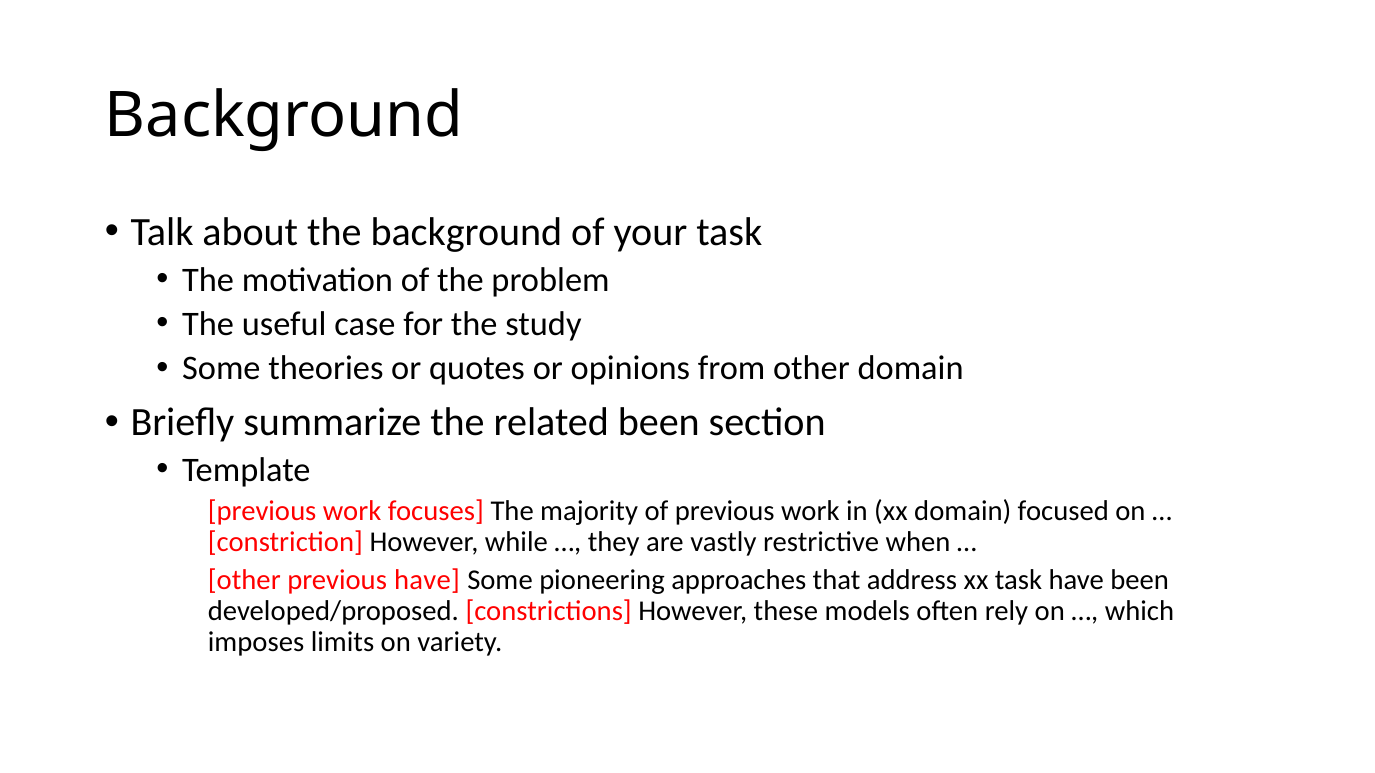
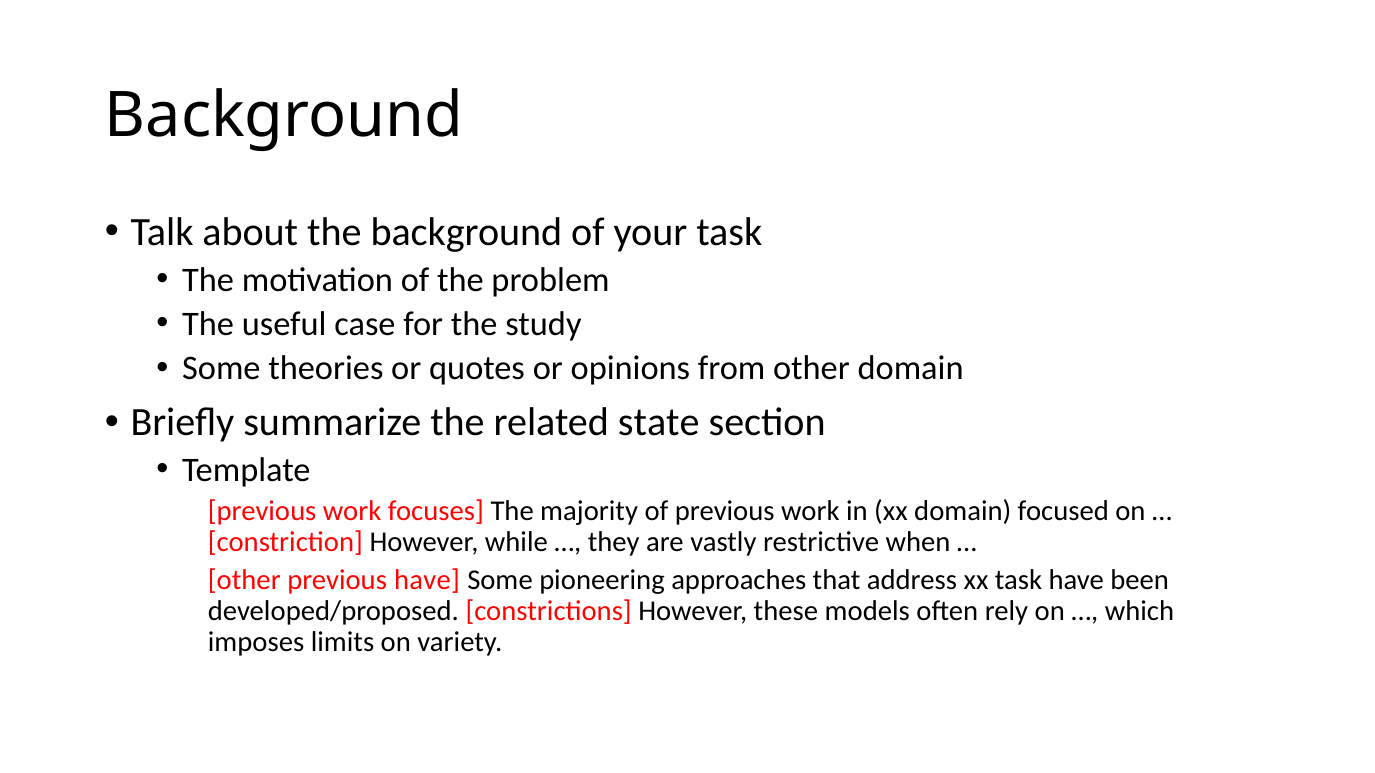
related been: been -> state (659, 423)
